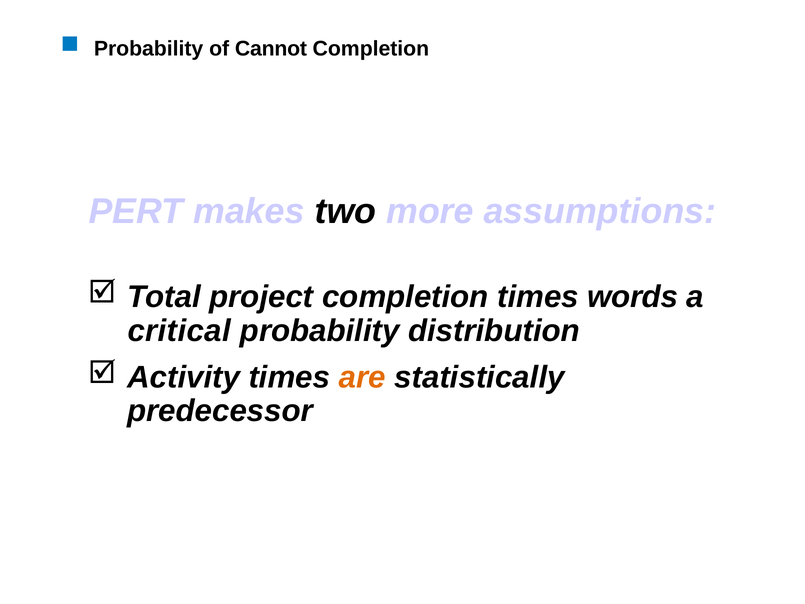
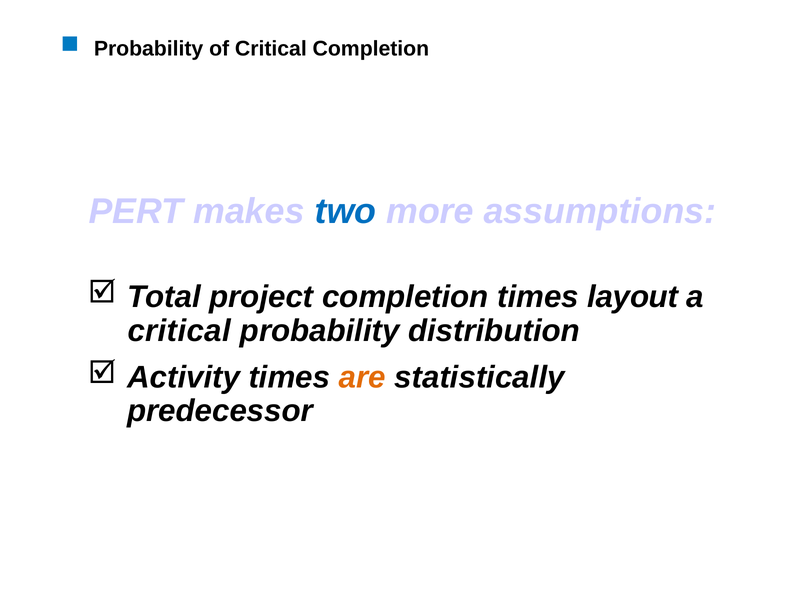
of Cannot: Cannot -> Critical (271, 49)
two colour: black -> blue (345, 212)
words: words -> layout (633, 297)
